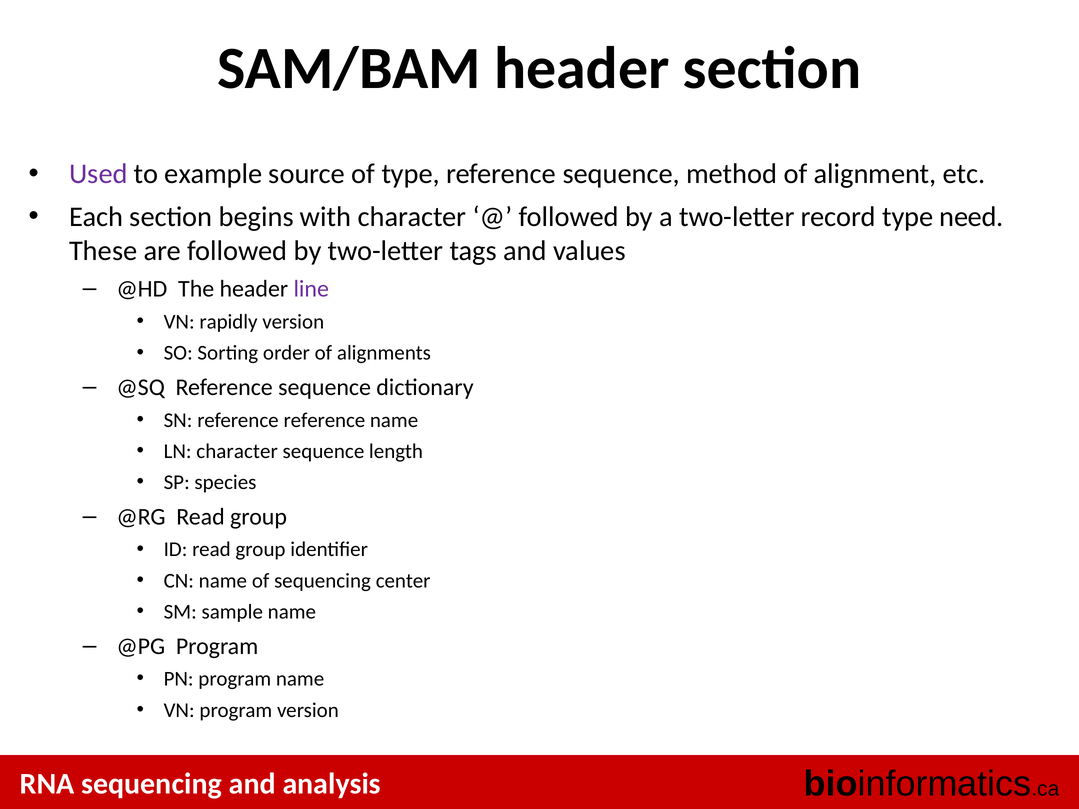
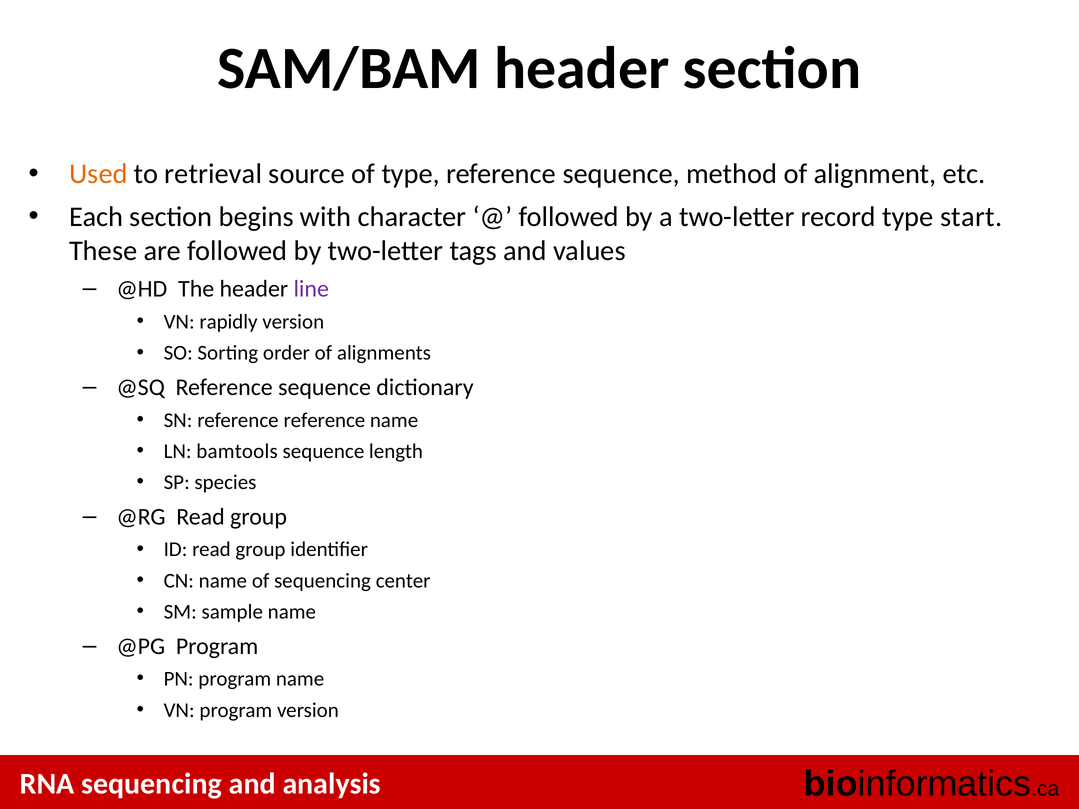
Used colour: purple -> orange (98, 174)
example: example -> retrieval (213, 174)
need: need -> start (971, 217)
LN character: character -> bamtools (237, 451)
